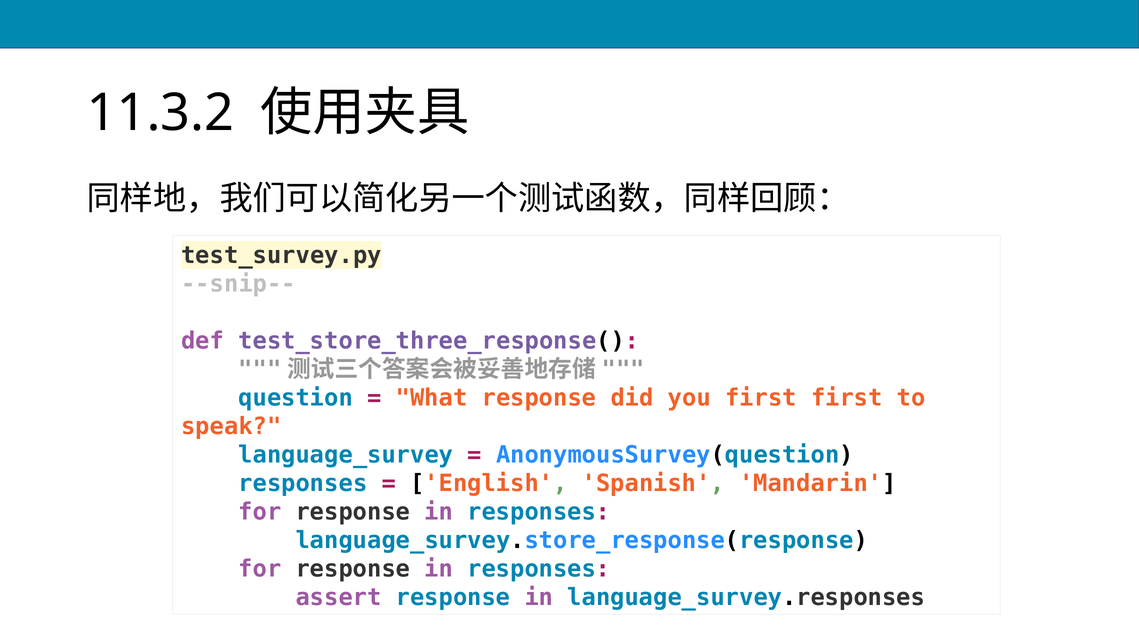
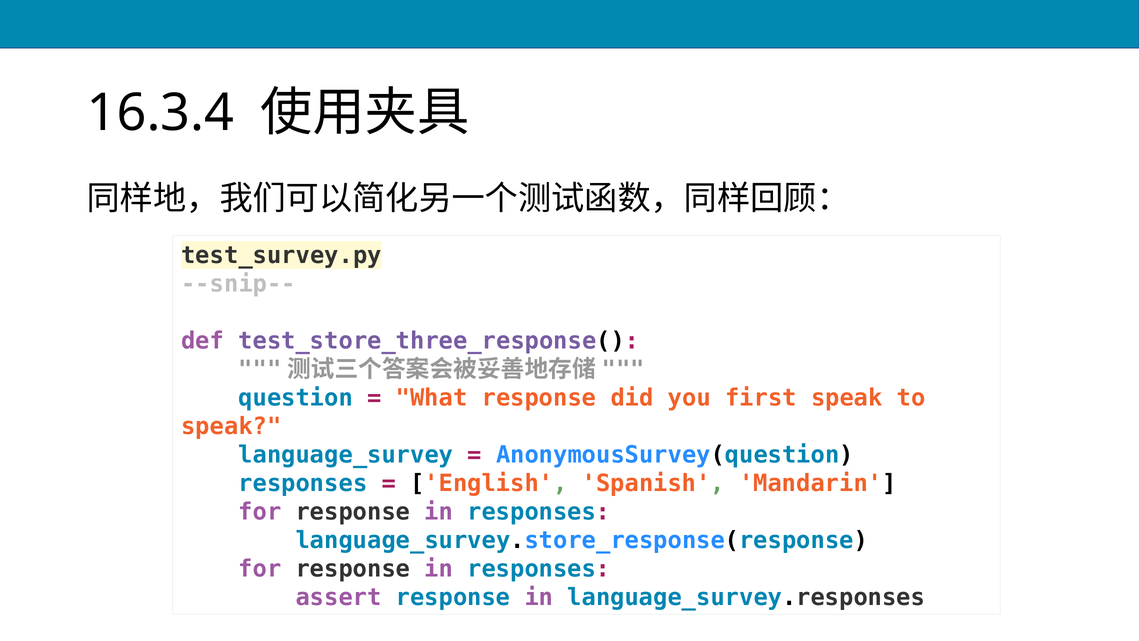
11.3.2: 11.3.2 -> 16.3.4 (160, 113)
first first: first -> speak (847, 398)
